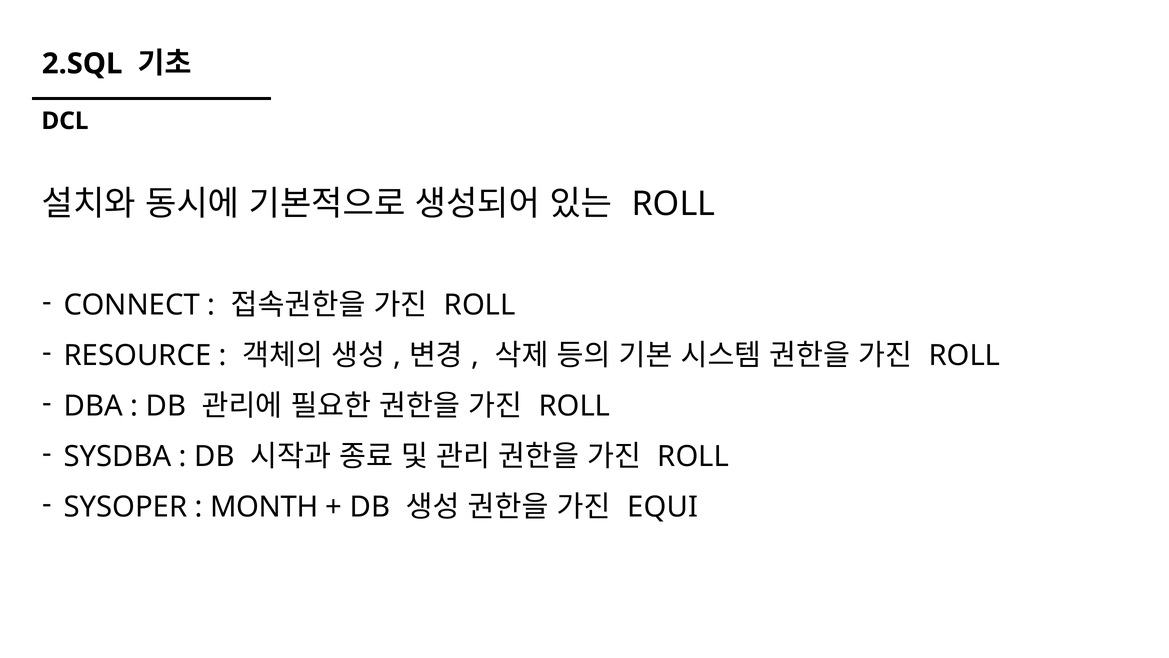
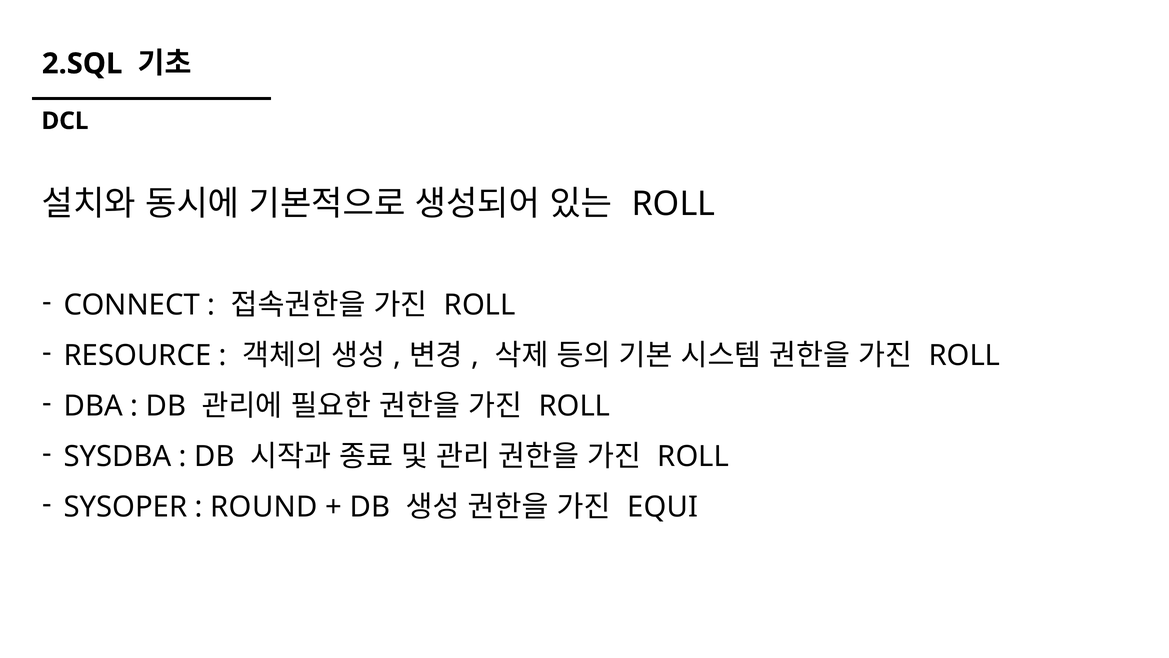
MONTH: MONTH -> ROUND (264, 507)
